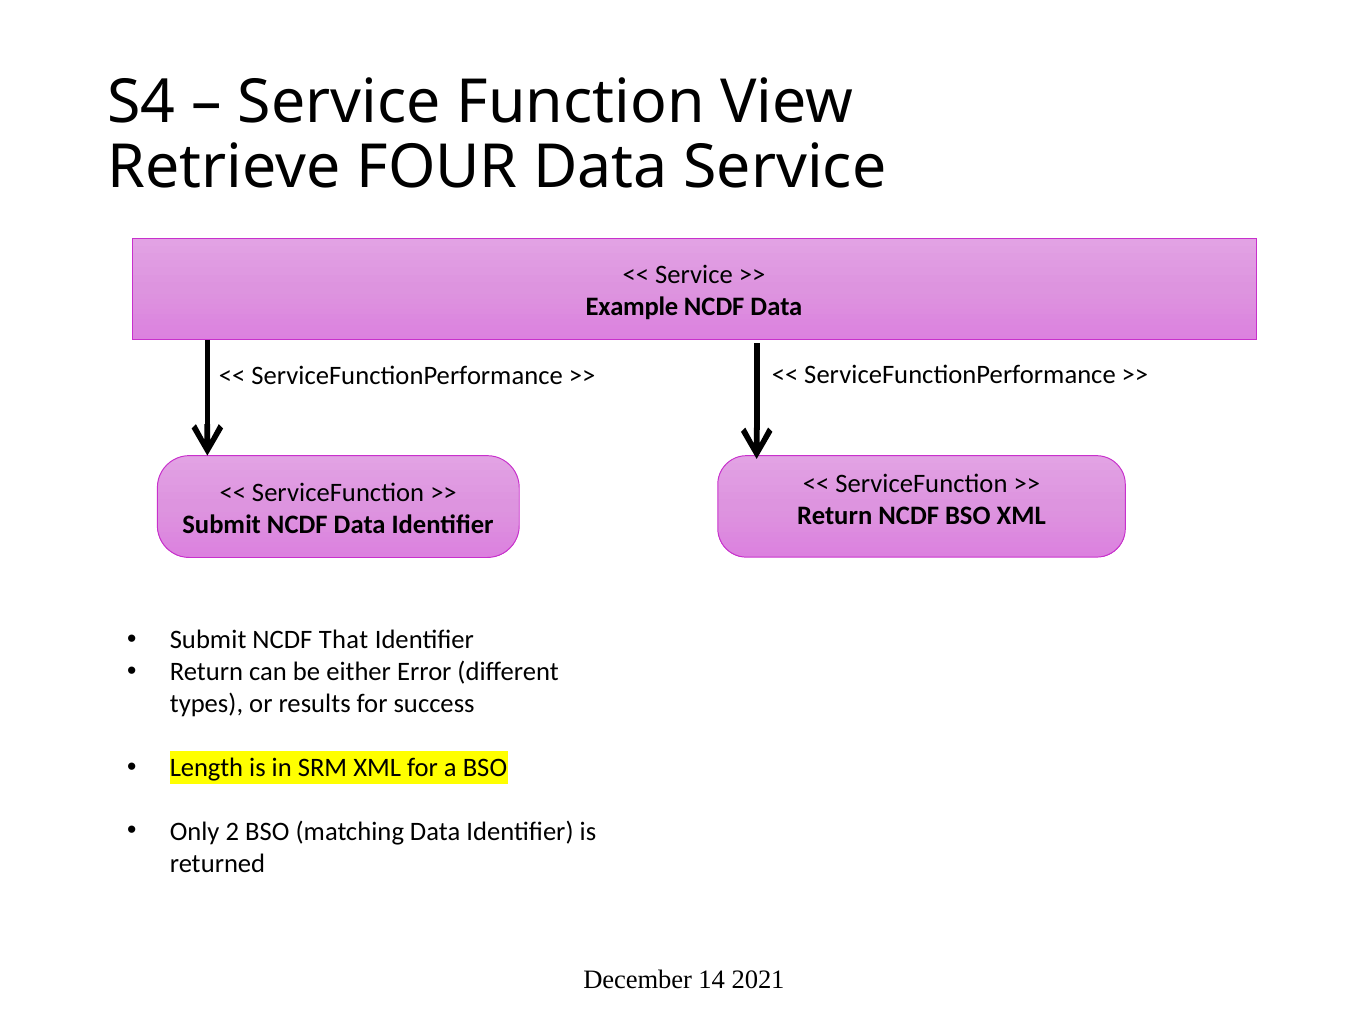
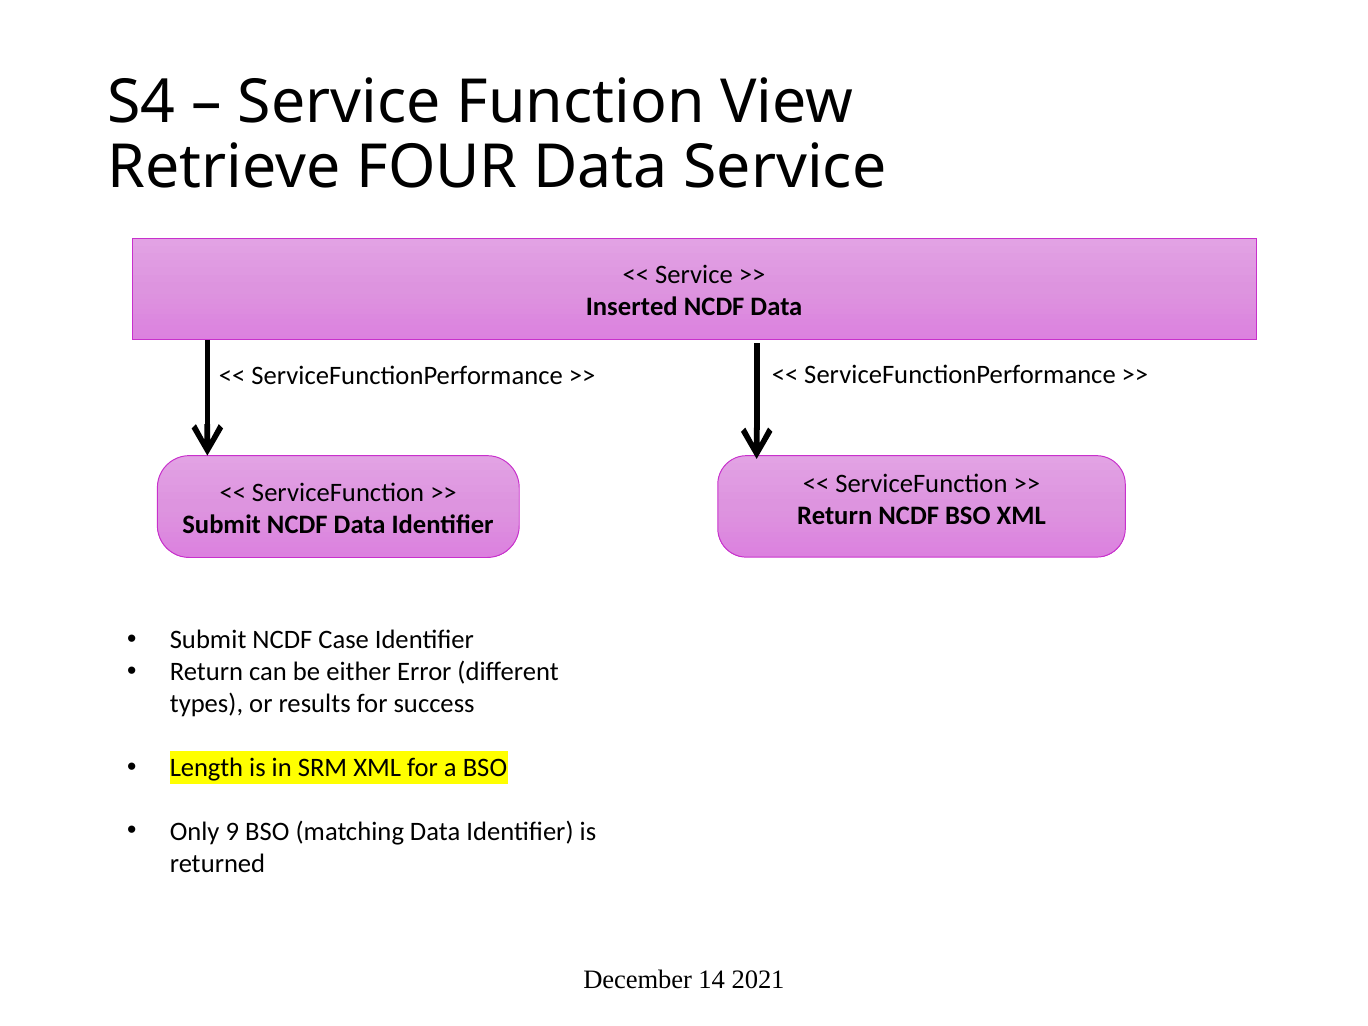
Example: Example -> Inserted (632, 307)
That: That -> Case (344, 640)
2: 2 -> 9 (232, 832)
